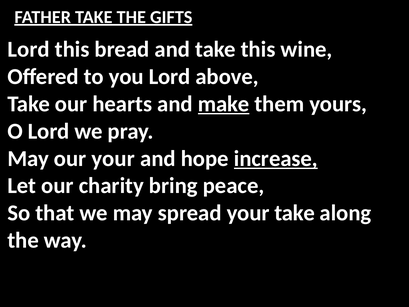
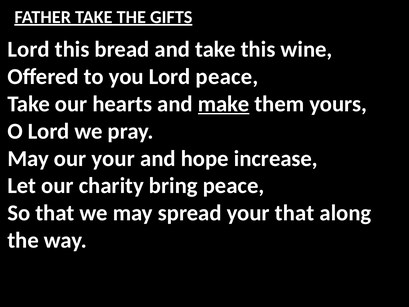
Lord above: above -> peace (227, 77)
increase underline: present -> none (276, 158)
your take: take -> that (295, 213)
